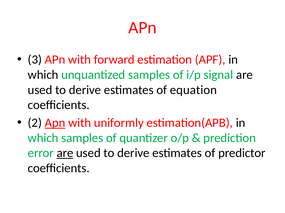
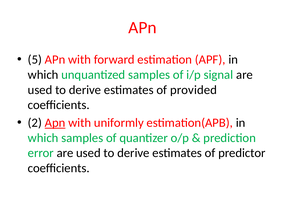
3: 3 -> 5 (35, 60)
equation: equation -> provided (193, 90)
are underline: present -> none (65, 154)
